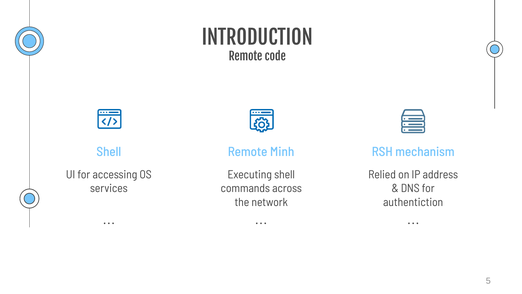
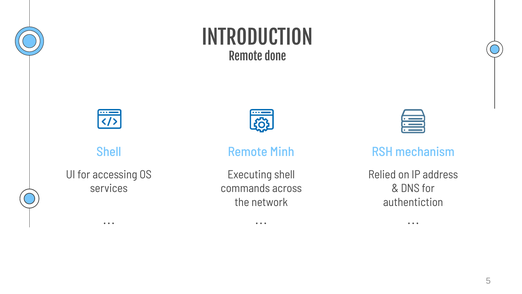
code: code -> done (275, 57)
